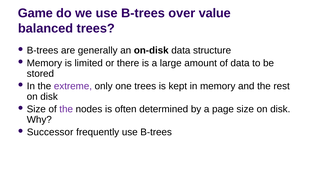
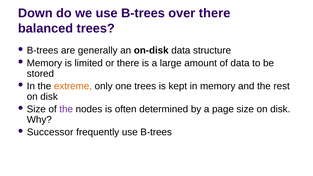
Game: Game -> Down (35, 13)
over value: value -> there (215, 13)
extreme colour: purple -> orange (73, 86)
